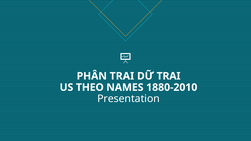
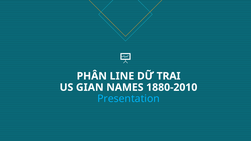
PHÂN TRAI: TRAI -> LINE (122, 76)
THEO: THEO -> GIAN (90, 87)
Presentation colour: white -> light blue (129, 99)
